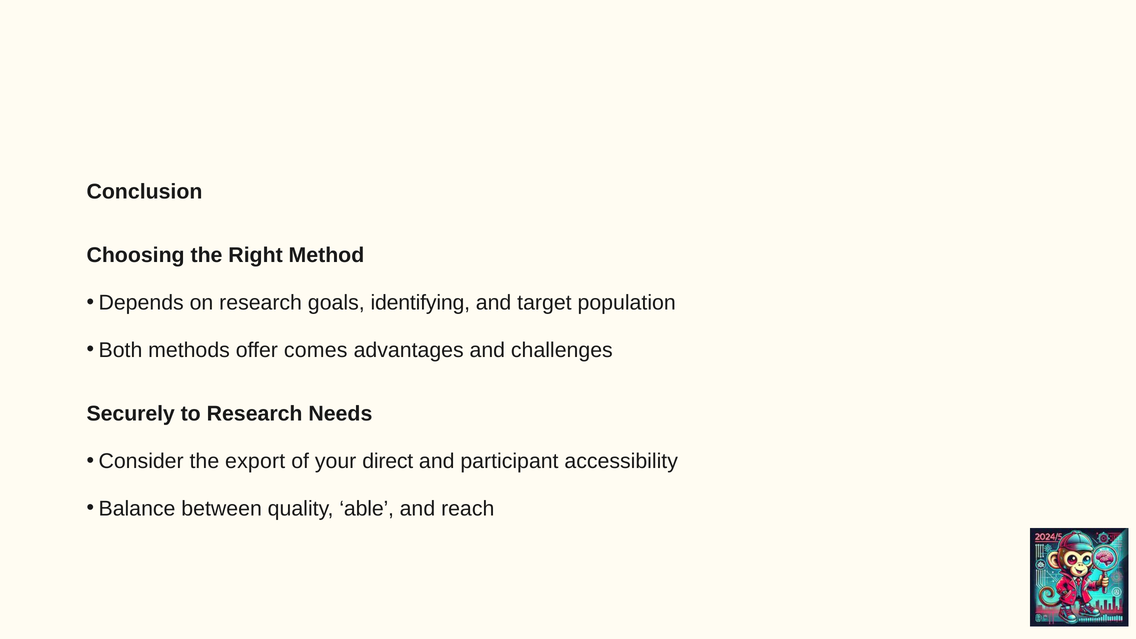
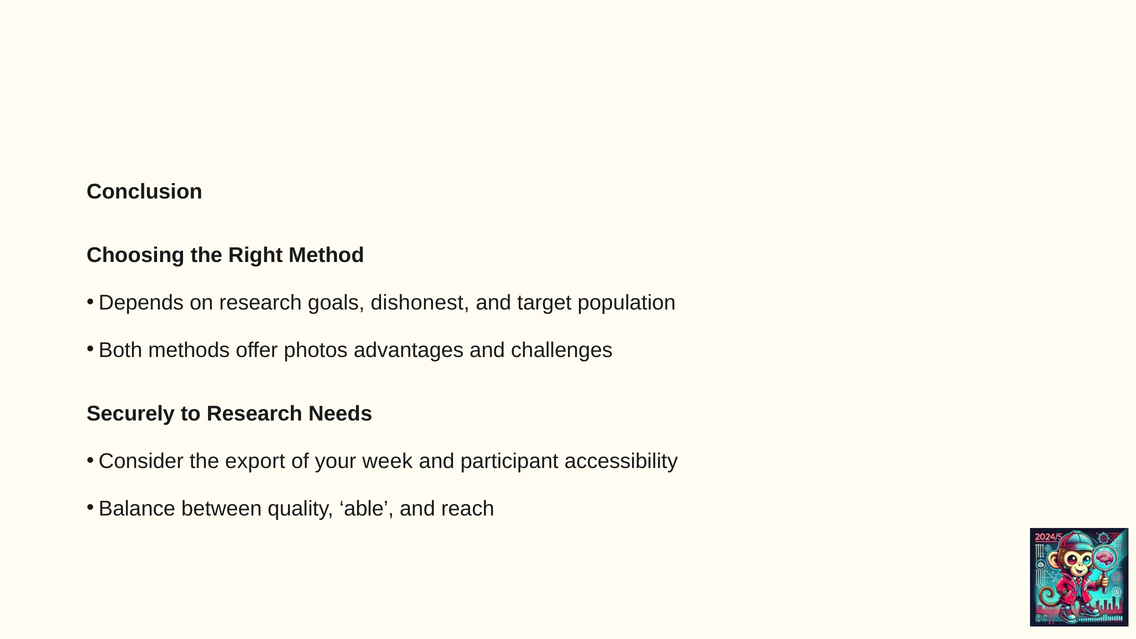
identifying: identifying -> dishonest (420, 303)
comes: comes -> photos (316, 350)
direct: direct -> week (388, 461)
